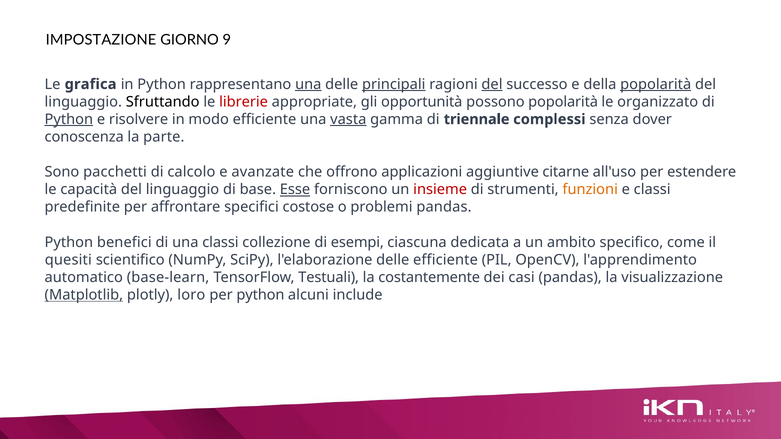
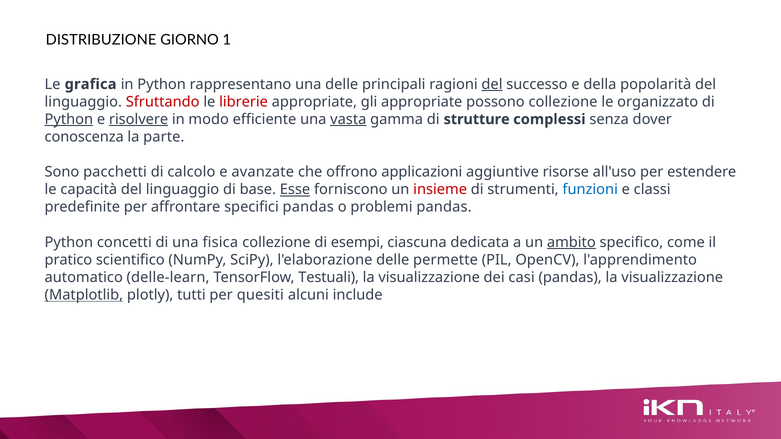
IMPOSTAZIONE: IMPOSTAZIONE -> DISTRIBUZIONE (101, 40)
9: 9 -> 1 (227, 40)
una underline: present -> none (308, 84)
principali underline: present -> none (394, 84)
popolarità underline: present -> none (656, 84)
Sfruttando colour: black -> red (163, 102)
gli opportunità: opportunità -> appropriate (422, 102)
possono popolarità: popolarità -> collezione (563, 102)
risolvere underline: none -> present (139, 119)
triennale: triennale -> strutture (477, 119)
citarne: citarne -> risorse (566, 172)
funzioni colour: orange -> blue (590, 190)
specifici costose: costose -> pandas (308, 207)
benefici: benefici -> concetti (124, 242)
una classi: classi -> fisica (220, 242)
ambito underline: none -> present (571, 242)
quesiti: quesiti -> pratico (68, 260)
delle efficiente: efficiente -> permette (445, 260)
base-learn: base-learn -> delle-learn (168, 278)
costantemente: costantemente -> visualizzazione (429, 278)
loro: loro -> tutti (191, 295)
per python: python -> quesiti (260, 295)
